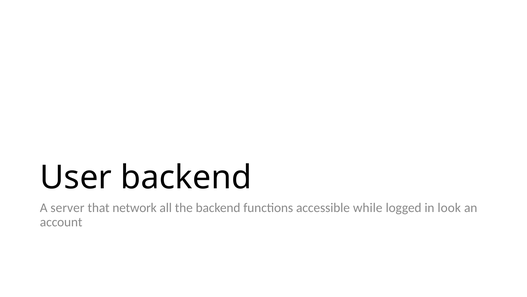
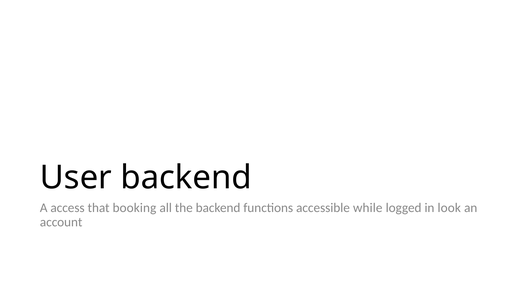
server: server -> access (68, 207)
network: network -> booking (134, 207)
